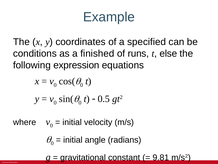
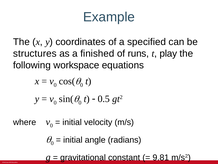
conditions: conditions -> structures (35, 53)
else: else -> play (168, 53)
expression: expression -> workspace (76, 65)
